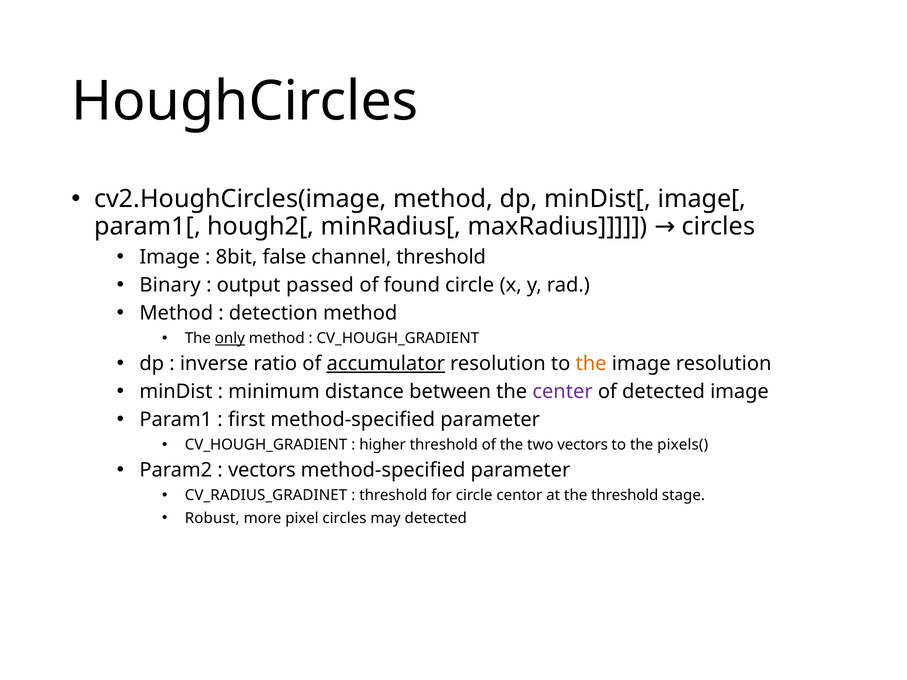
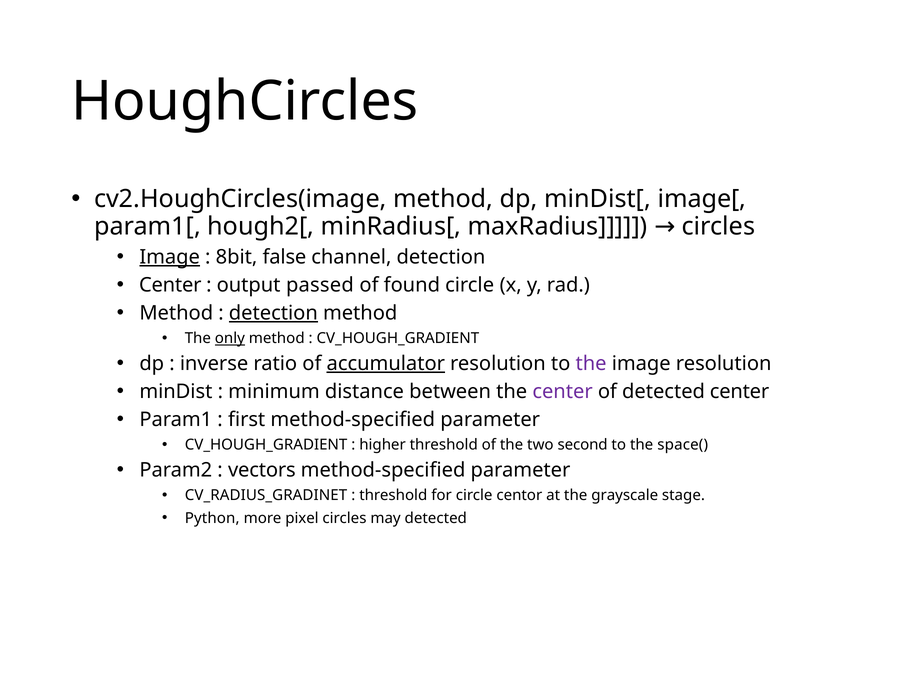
Image underline: none -> present (170, 257)
channel threshold: threshold -> detection (441, 257)
Binary: Binary -> Center (170, 285)
detection underline: none -> present (273, 313)
the colour: orange -> purple (591, 364)
detected image: image -> center (740, 392)
two vectors: vectors -> second (583, 445)
pixels(: pixels( -> space( (683, 445)
the threshold: threshold -> grayscale (625, 496)
Robust: Robust -> Python (212, 518)
